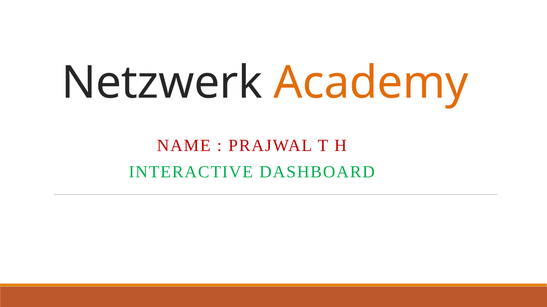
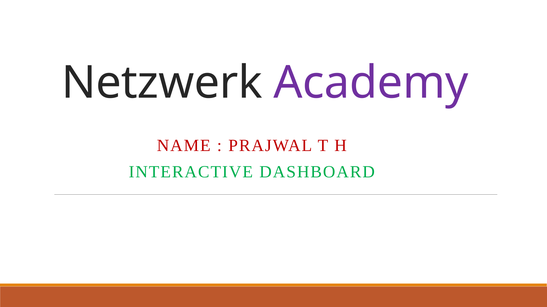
Academy colour: orange -> purple (371, 83)
